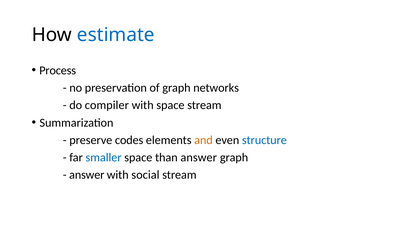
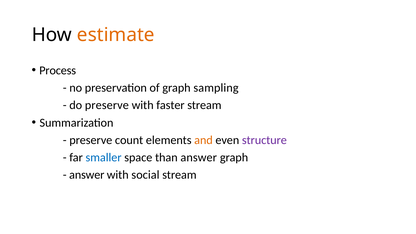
estimate colour: blue -> orange (116, 35)
networks: networks -> sampling (216, 88)
do compiler: compiler -> preserve (107, 105)
with space: space -> faster (170, 105)
codes: codes -> count (129, 140)
structure colour: blue -> purple (264, 140)
